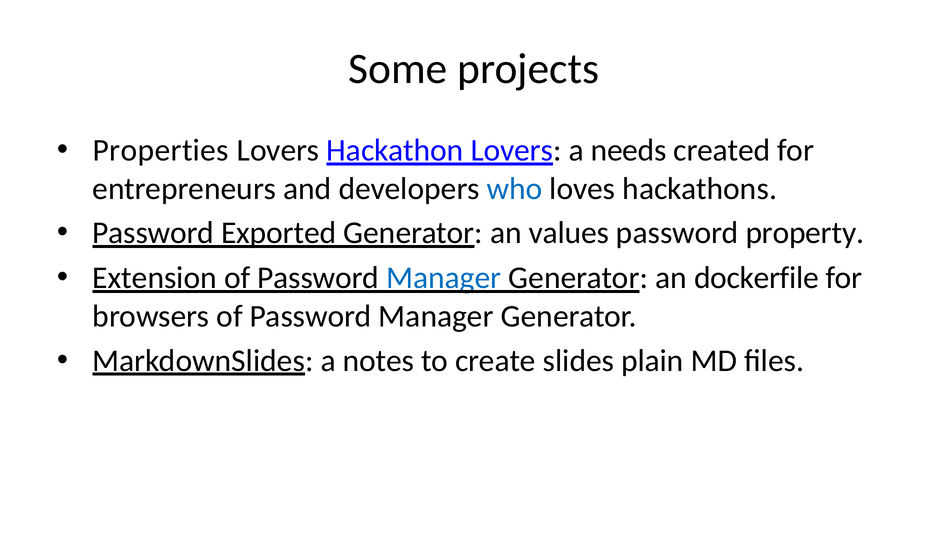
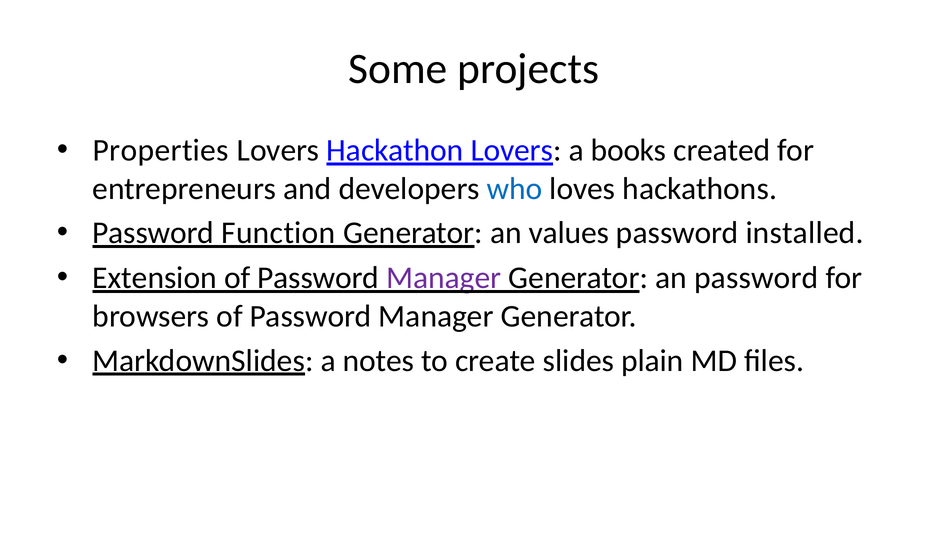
needs: needs -> books (629, 150)
Exported: Exported -> Function (278, 233)
property: property -> installed (805, 233)
Manager colour: blue -> purple (444, 278)
an dockerfile: dockerfile -> password (756, 278)
